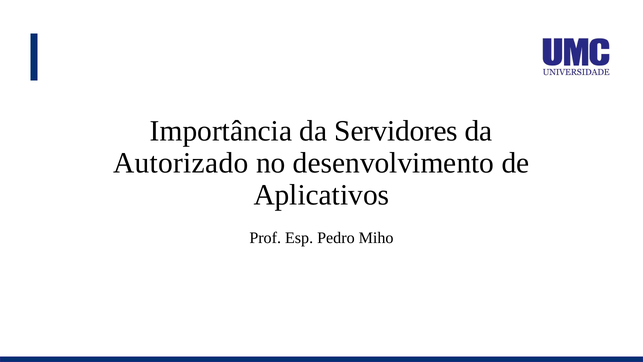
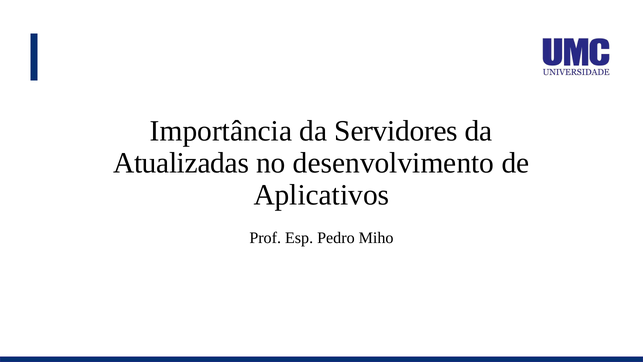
Autorizado: Autorizado -> Atualizadas (181, 163)
